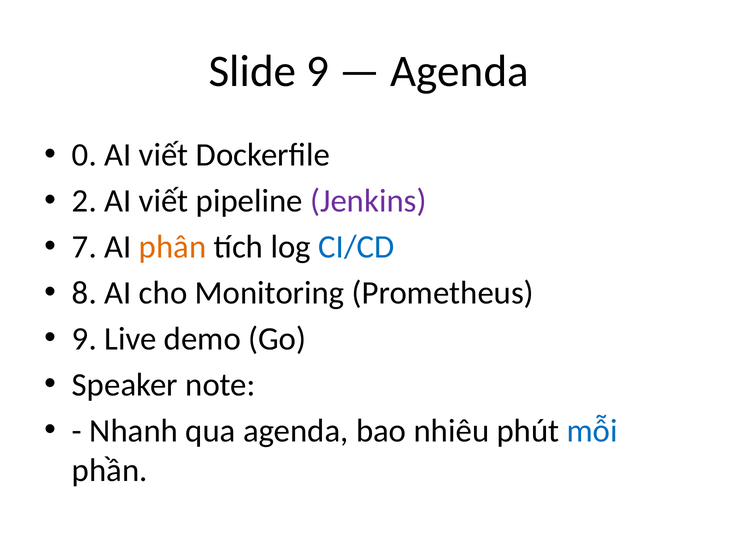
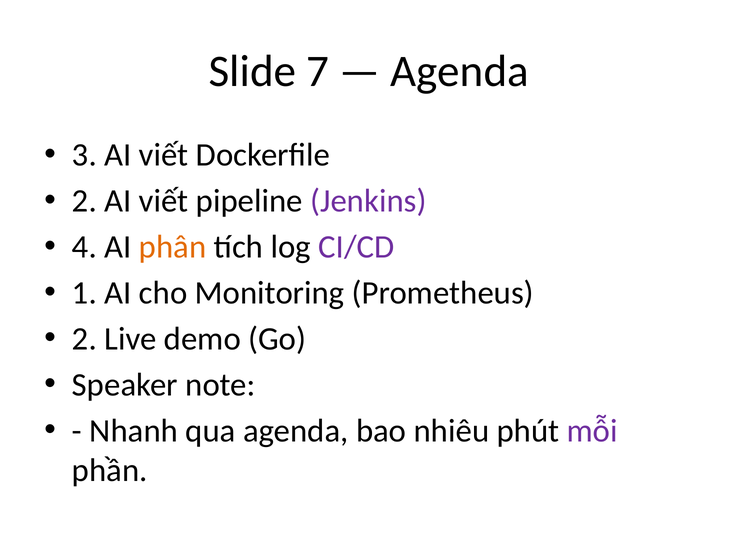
Slide 9: 9 -> 7 (318, 71)
0: 0 -> 3 (84, 155)
7: 7 -> 4 (84, 247)
CI/CD colour: blue -> purple (356, 247)
8: 8 -> 1 (84, 293)
9: 9 -> 2 (84, 339)
mỗi colour: blue -> purple (592, 430)
